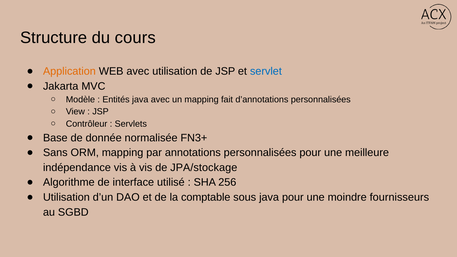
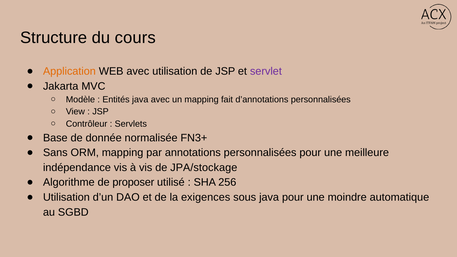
servlet colour: blue -> purple (266, 71)
interface: interface -> proposer (133, 182)
comptable: comptable -> exigences (206, 197)
fournisseurs: fournisseurs -> automatique (399, 197)
